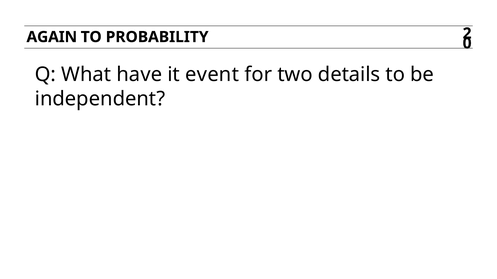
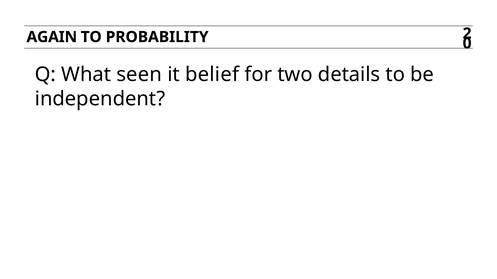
have: have -> seen (139, 75)
event: event -> belief (212, 75)
